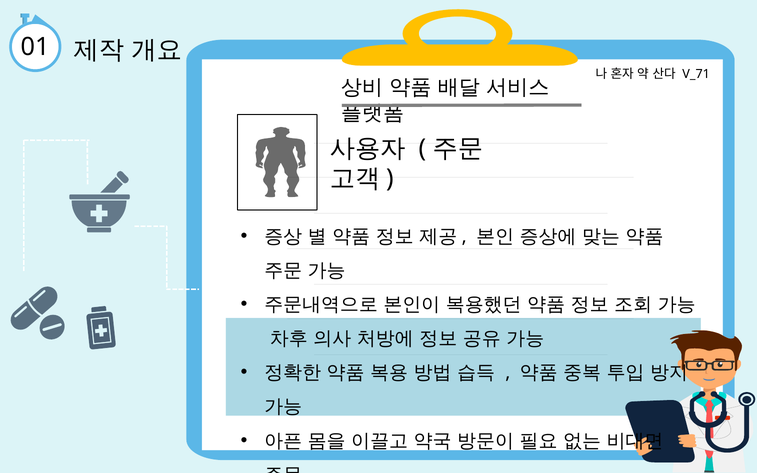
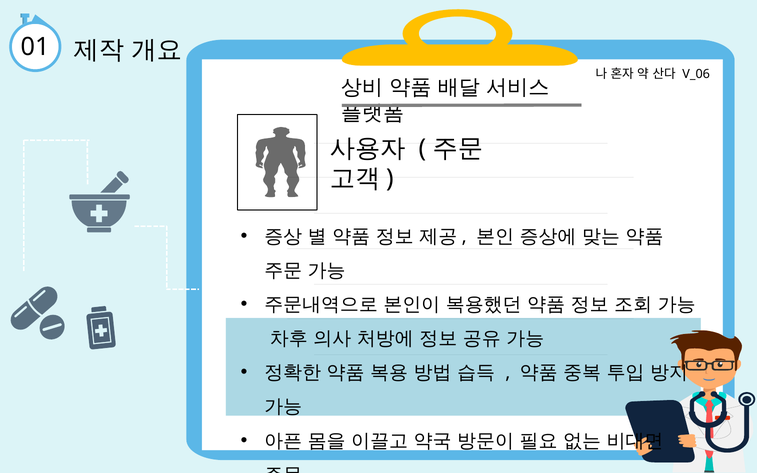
V_71: V_71 -> V_06 (696, 74)
